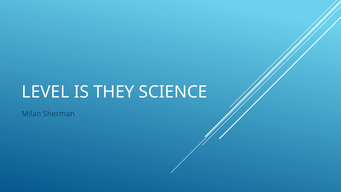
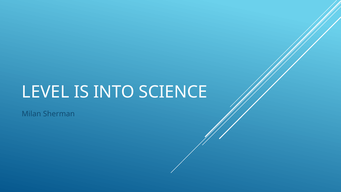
THEY: THEY -> INTO (114, 92)
